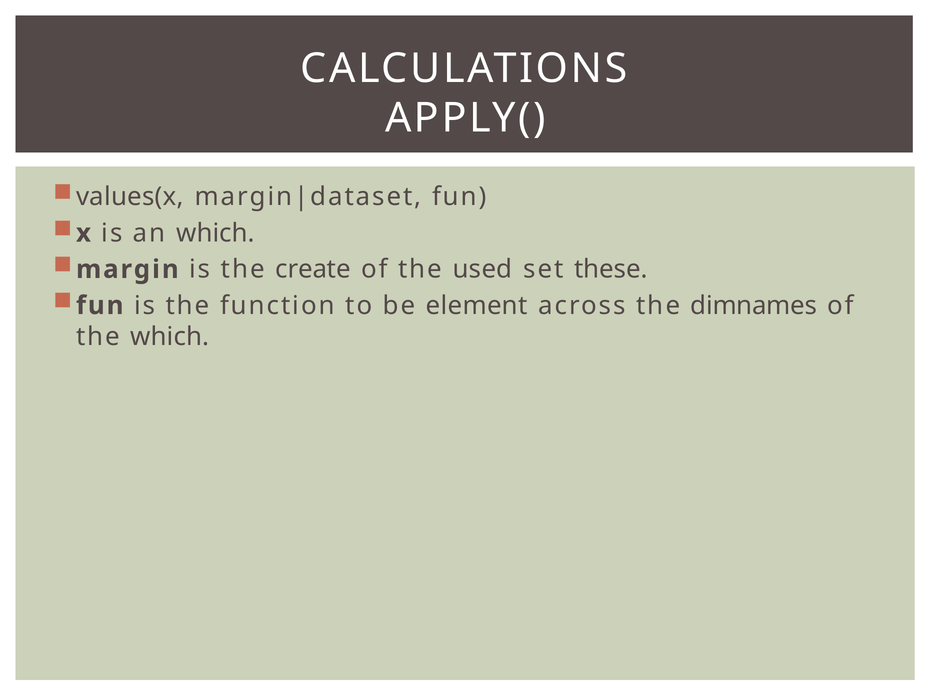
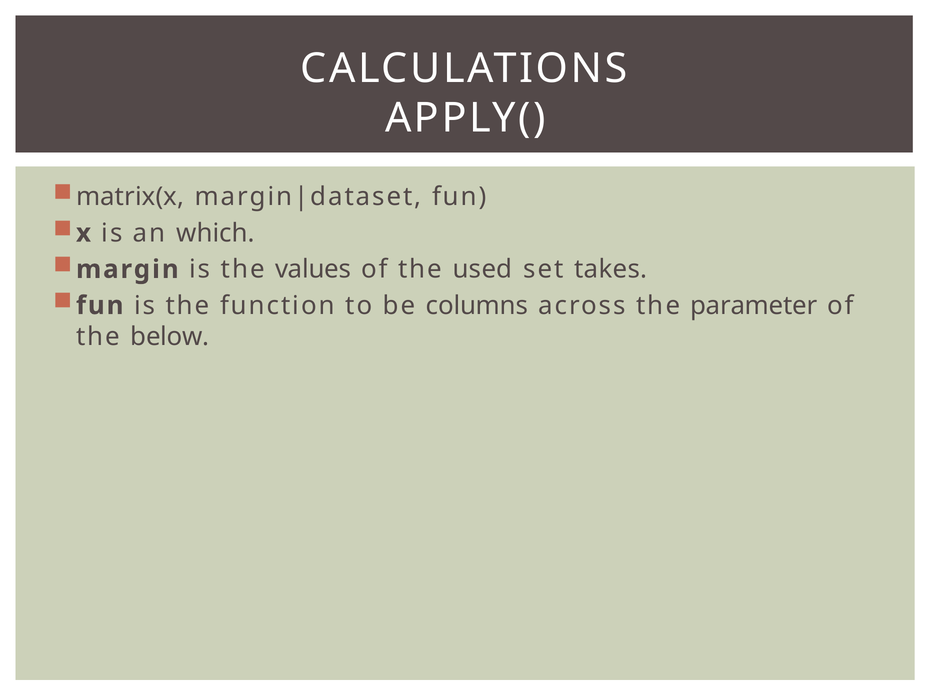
values(x: values(x -> matrix(x (130, 197)
create: create -> values (313, 269)
these: these -> takes (611, 269)
element: element -> columns (477, 306)
dimnames: dimnames -> parameter (754, 306)
the which: which -> below (170, 337)
